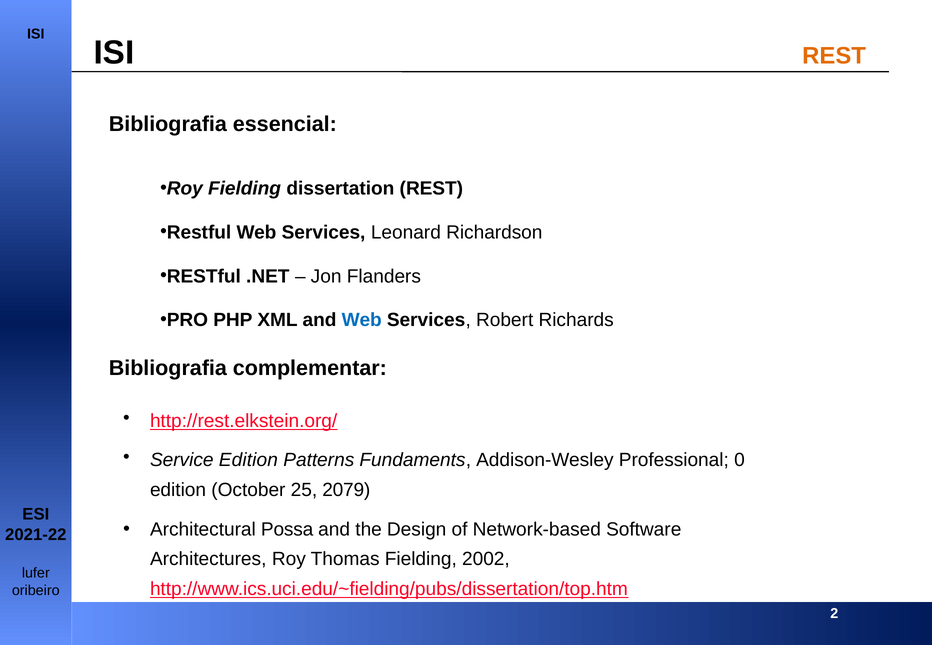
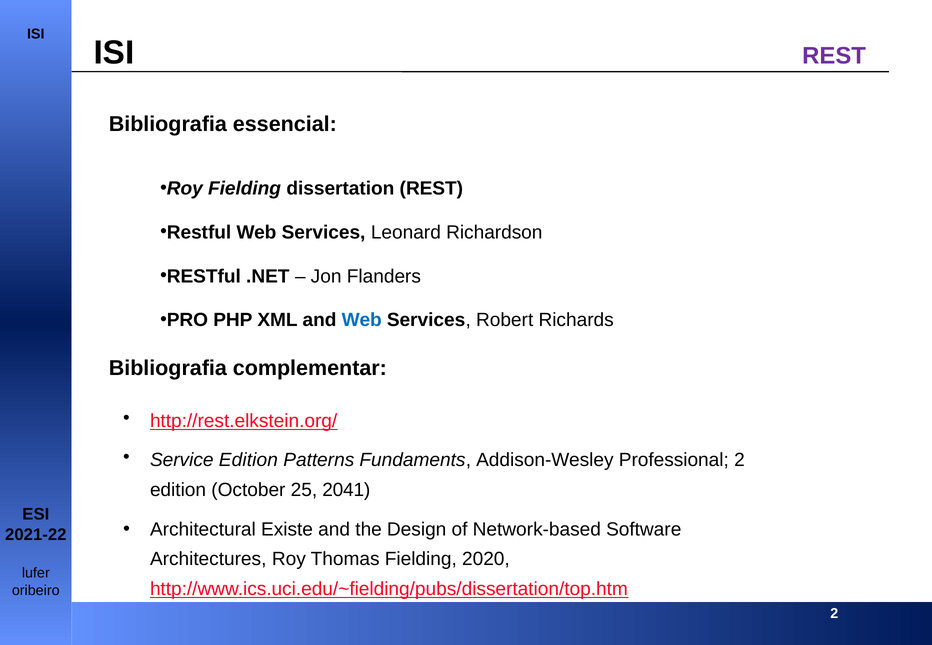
REST colour: orange -> purple (834, 56)
Professional 0: 0 -> 2 (739, 460)
2079: 2079 -> 2041 (346, 490)
Possa: Possa -> Existe (287, 530)
2002: 2002 -> 2020 (486, 559)
